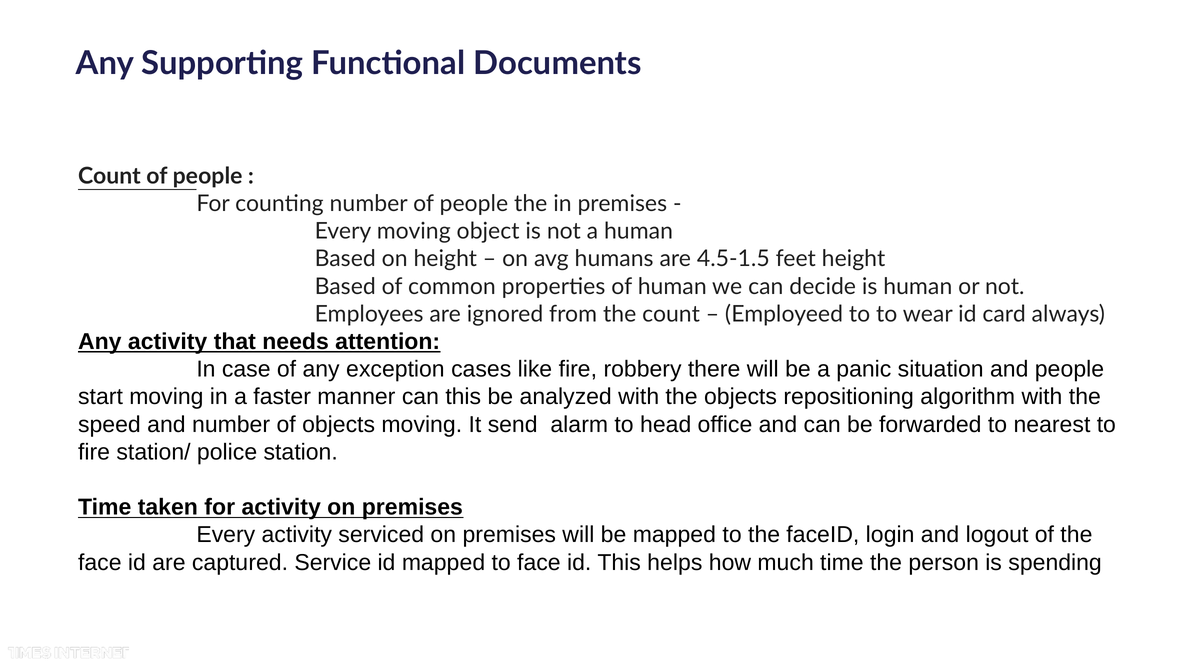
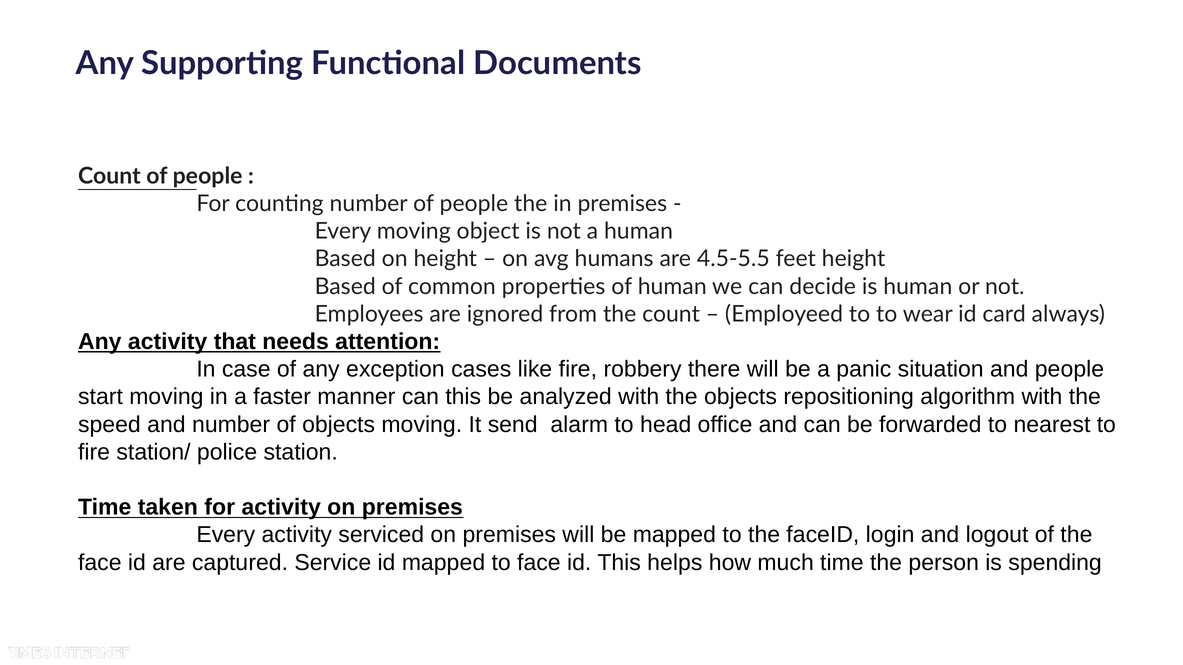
4.5-1.5: 4.5-1.5 -> 4.5-5.5 (733, 259)
